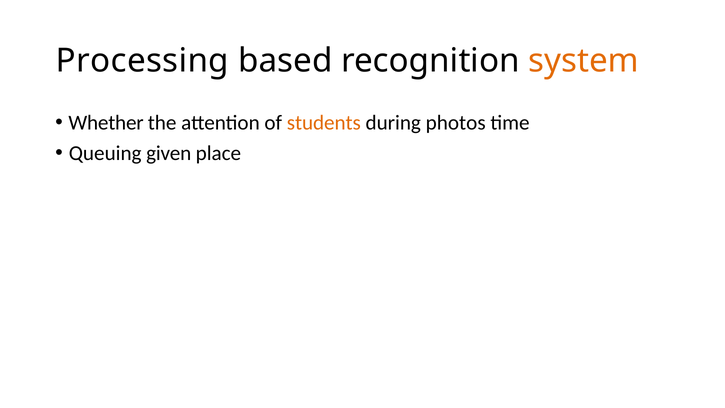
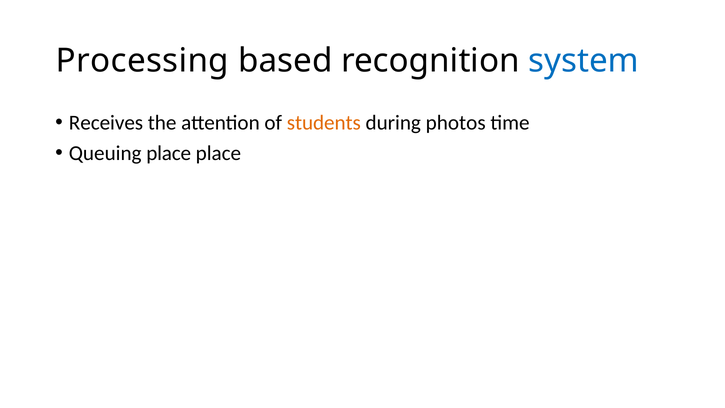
system colour: orange -> blue (584, 61)
Whether: Whether -> Receives (106, 123)
Queuing given: given -> place (169, 153)
